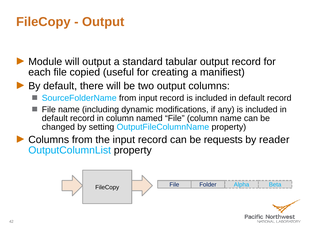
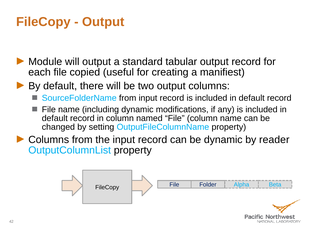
be requests: requests -> dynamic (223, 140)
